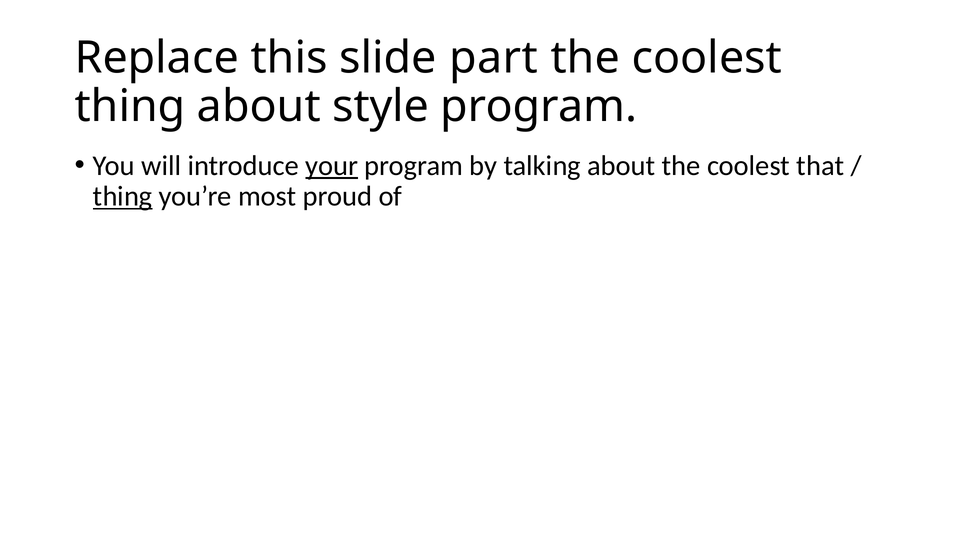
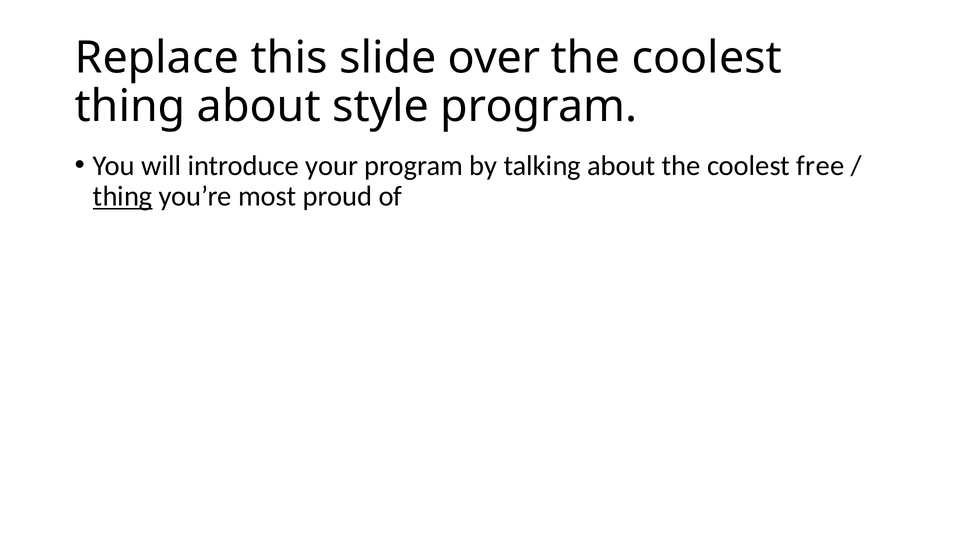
part: part -> over (494, 58)
your underline: present -> none (332, 166)
that: that -> free (820, 166)
